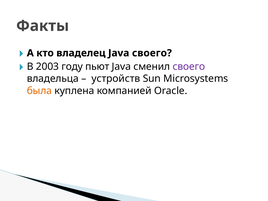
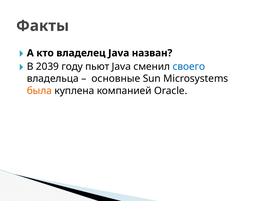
Java своего: своего -> назван (152, 53)
2003: 2003 -> 2039 (47, 67)
своего colour: purple -> blue (189, 67)
устройств: устройств -> основные (116, 79)
